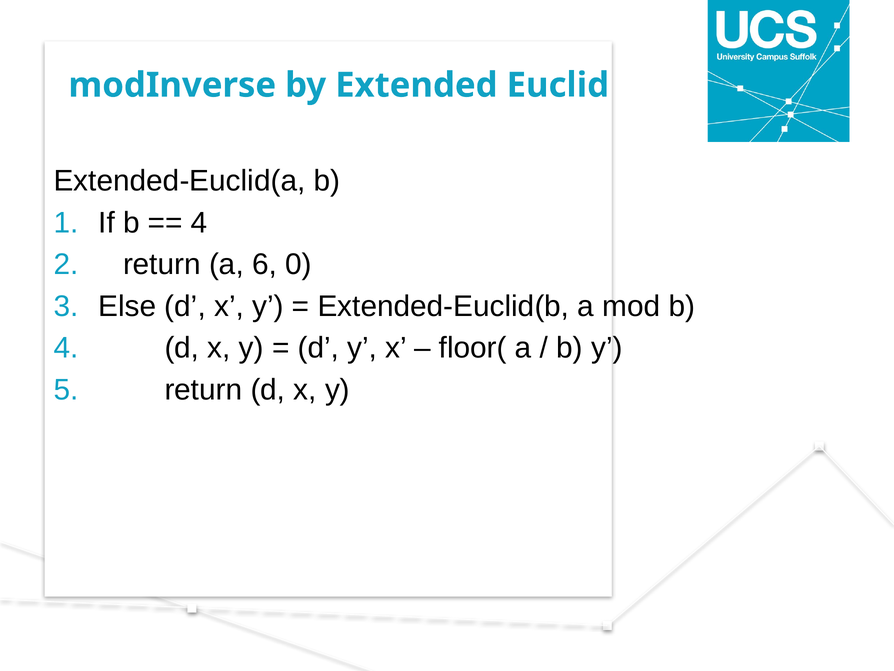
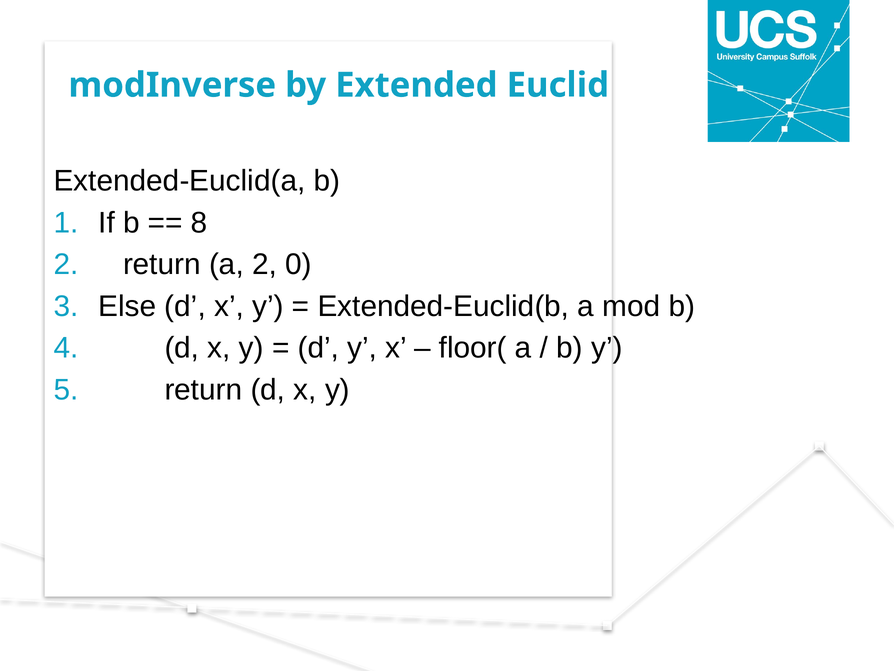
4: 4 -> 8 (199, 223)
a 6: 6 -> 2 (264, 264)
